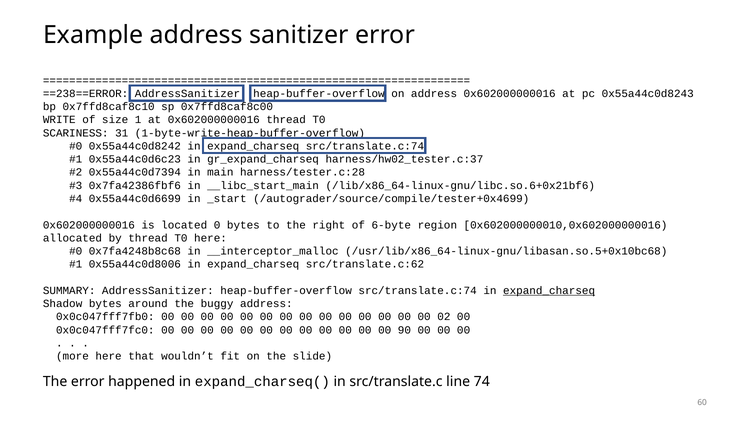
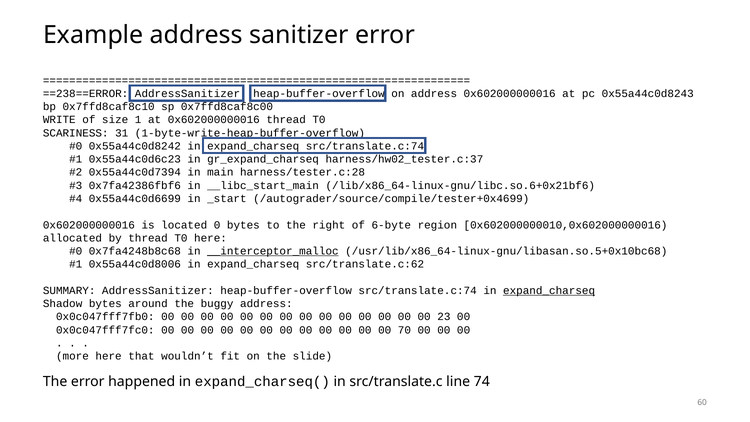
__interceptor_malloc underline: none -> present (273, 251)
02: 02 -> 23 (444, 317)
90: 90 -> 70 (404, 330)
